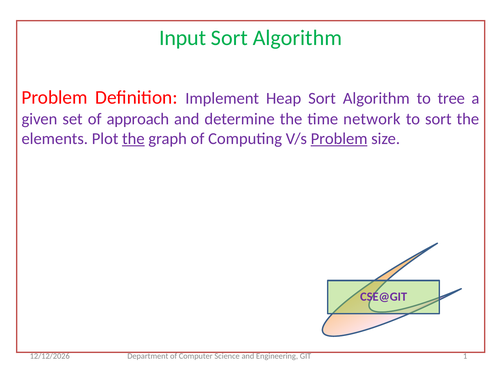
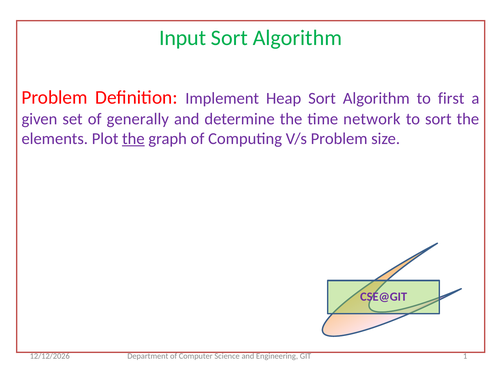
tree: tree -> first (451, 98)
approach: approach -> generally (138, 119)
Problem underline: present -> none (339, 139)
